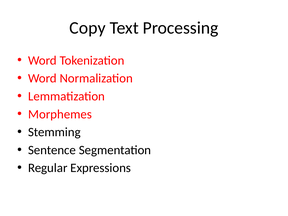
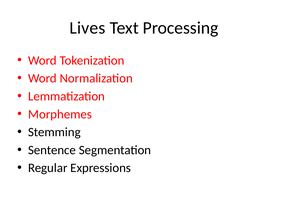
Copy: Copy -> Lives (87, 28)
